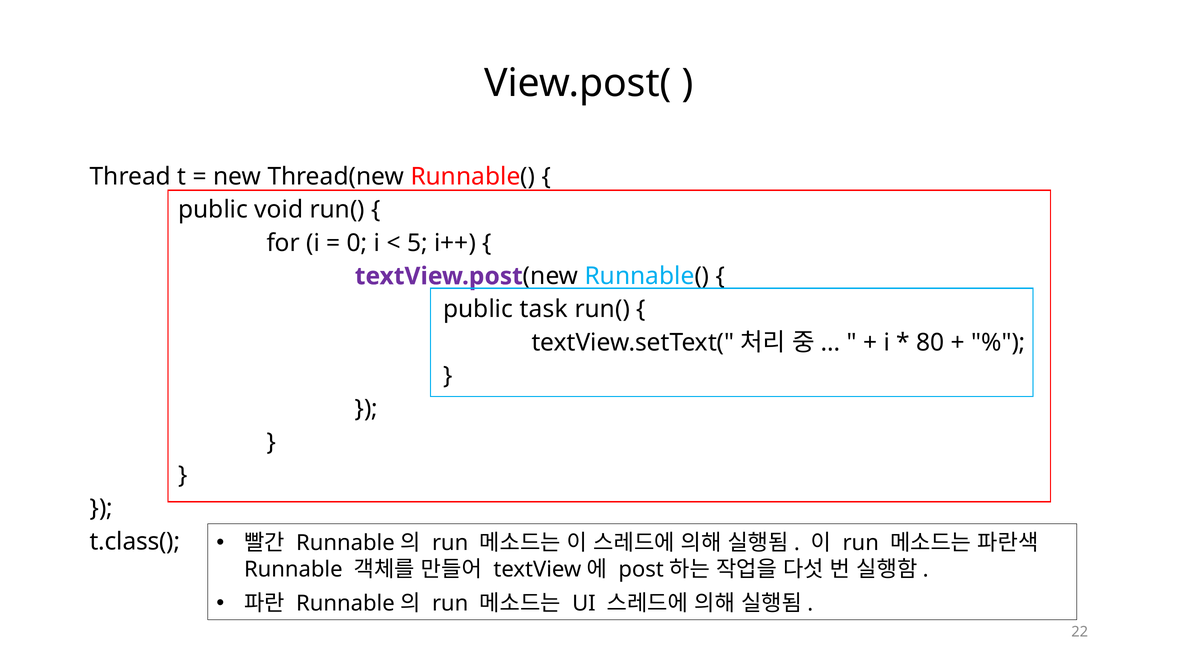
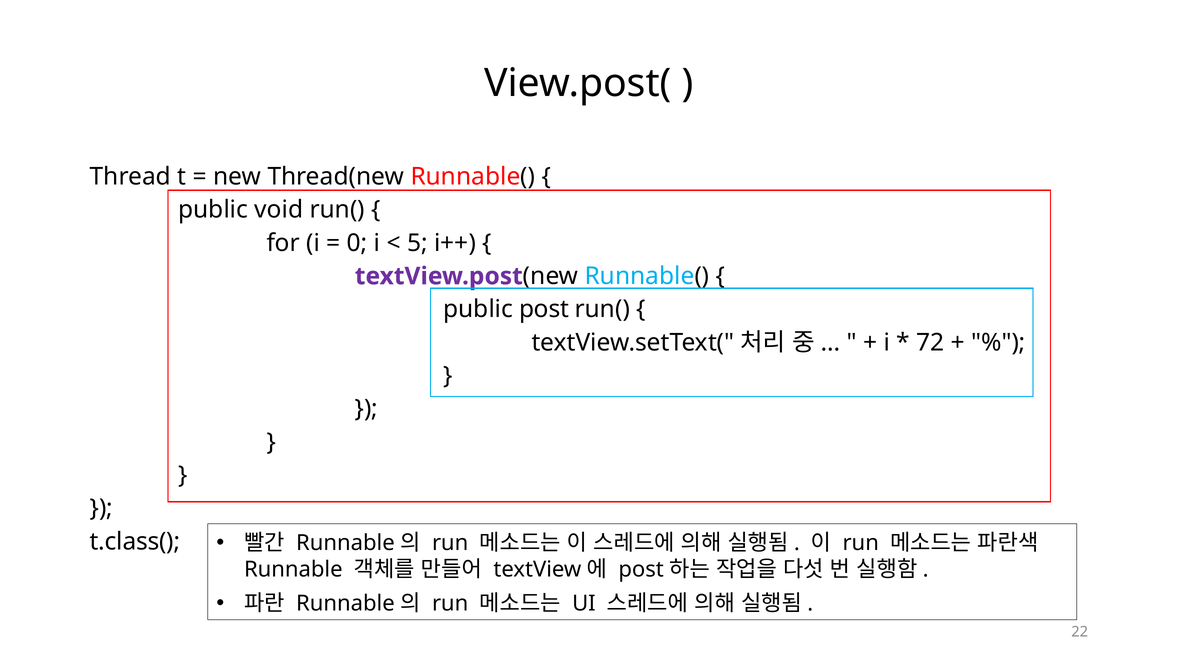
task: task -> post (544, 309)
80: 80 -> 72 (930, 342)
